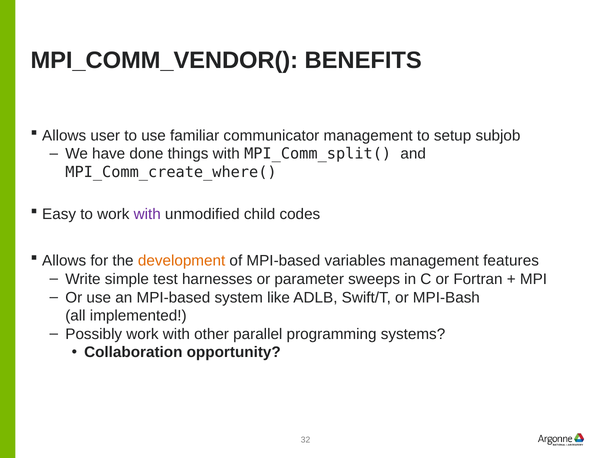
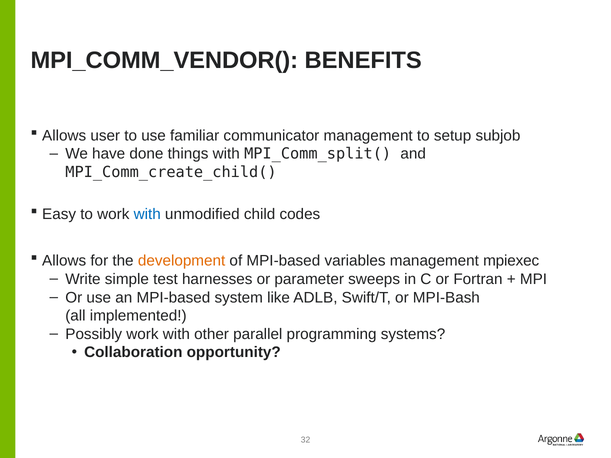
MPI_Comm_create_where(: MPI_Comm_create_where( -> MPI_Comm_create_child( (171, 172)
with colour: purple -> blue (147, 214)
features: features -> mpiexec (511, 261)
